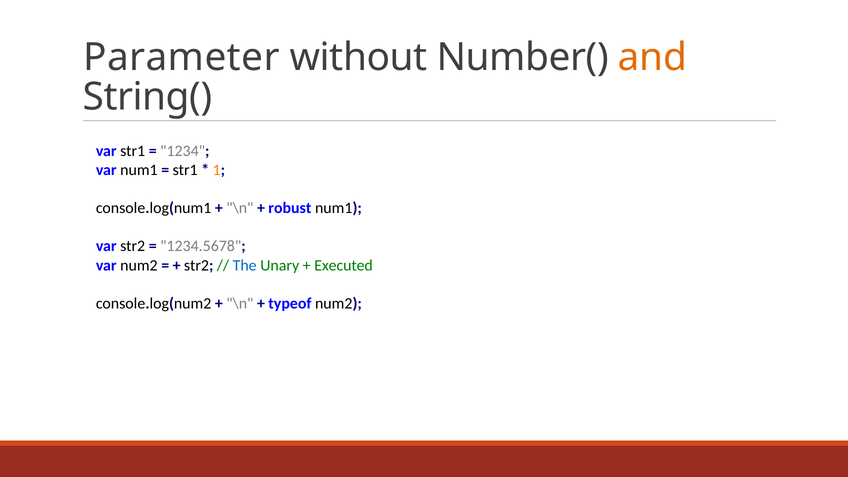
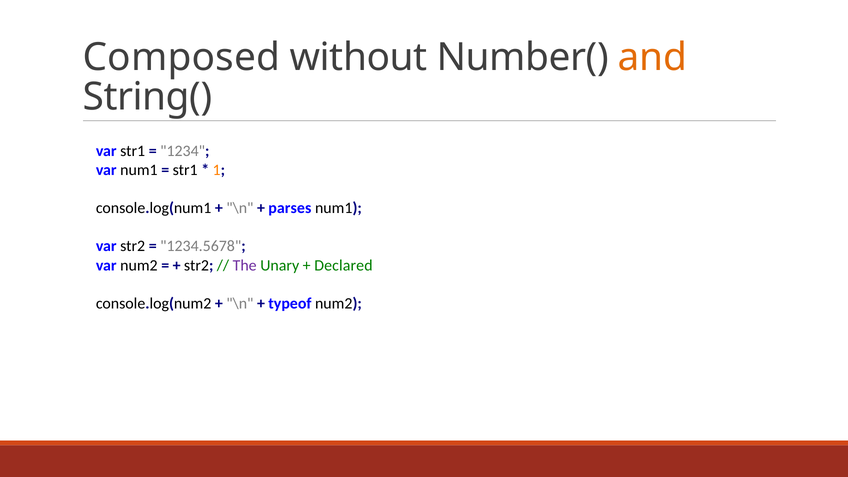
Parameter: Parameter -> Composed (181, 57)
robust: robust -> parses (290, 208)
The colour: blue -> purple (245, 265)
Executed: Executed -> Declared (343, 265)
